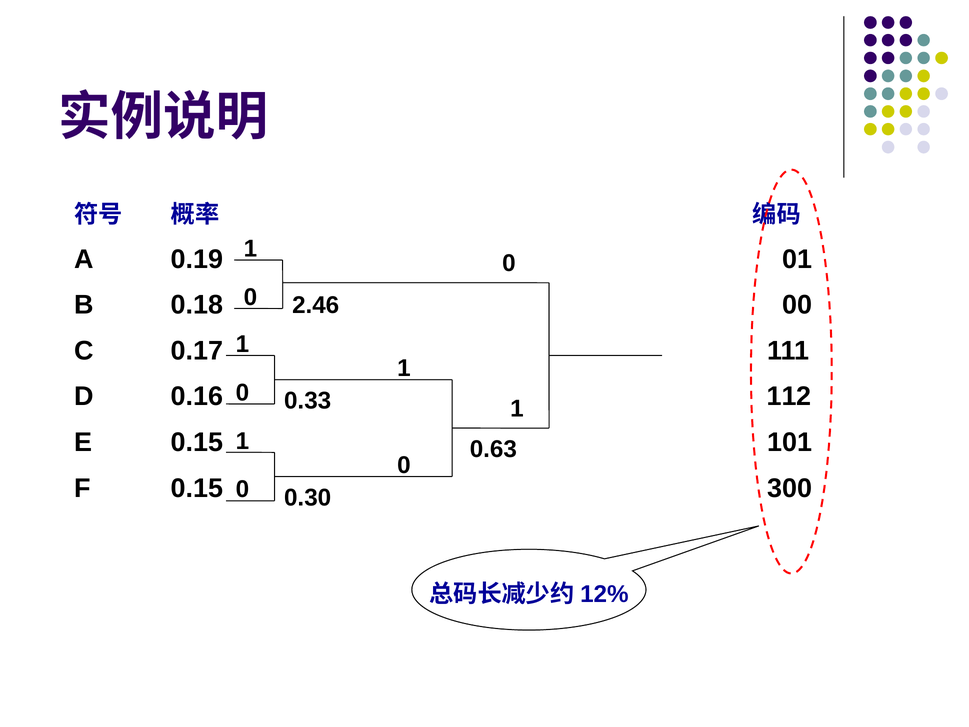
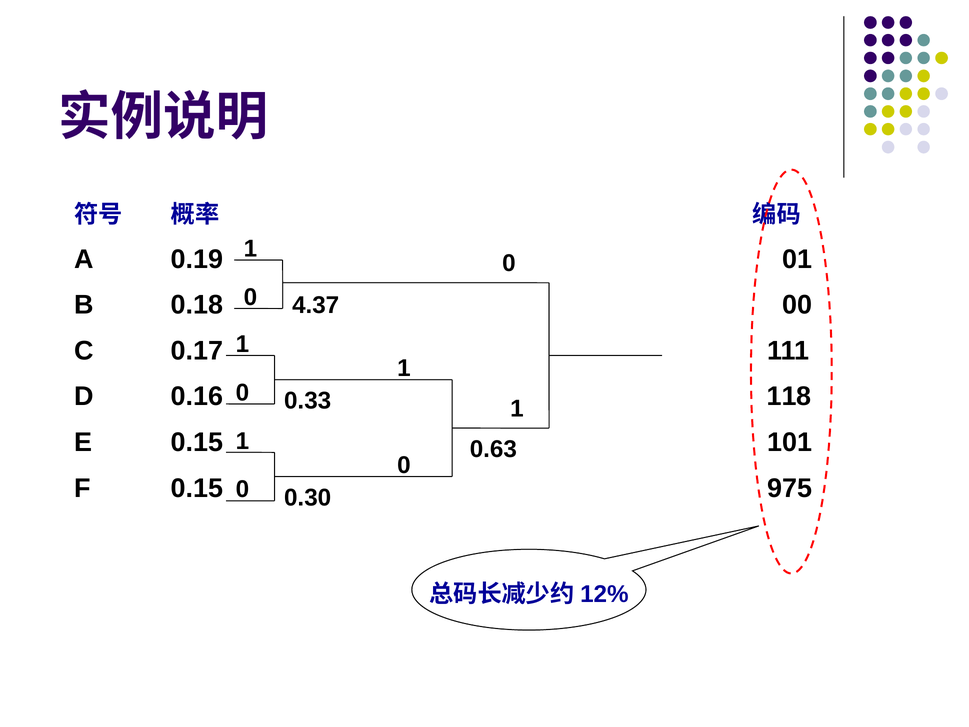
2.46: 2.46 -> 4.37 (316, 305)
112: 112 -> 118 (789, 396)
300: 300 -> 975 (790, 488)
